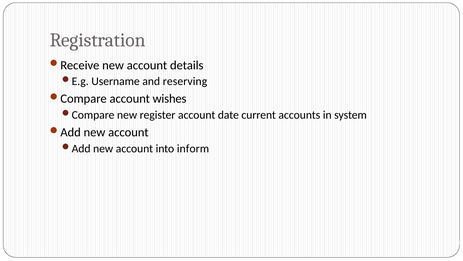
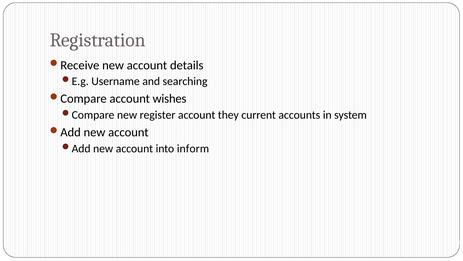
reserving: reserving -> searching (185, 81)
date: date -> they (228, 115)
